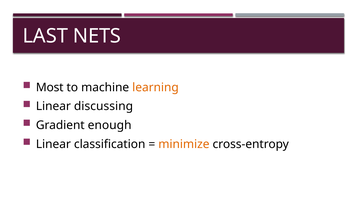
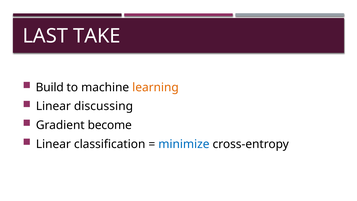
NETS: NETS -> TAKE (97, 36)
Most: Most -> Build (50, 87)
enough: enough -> become (110, 125)
minimize colour: orange -> blue (184, 144)
